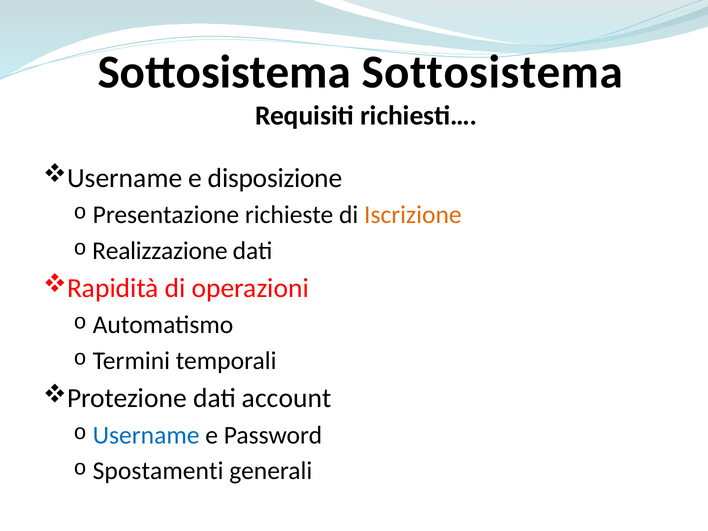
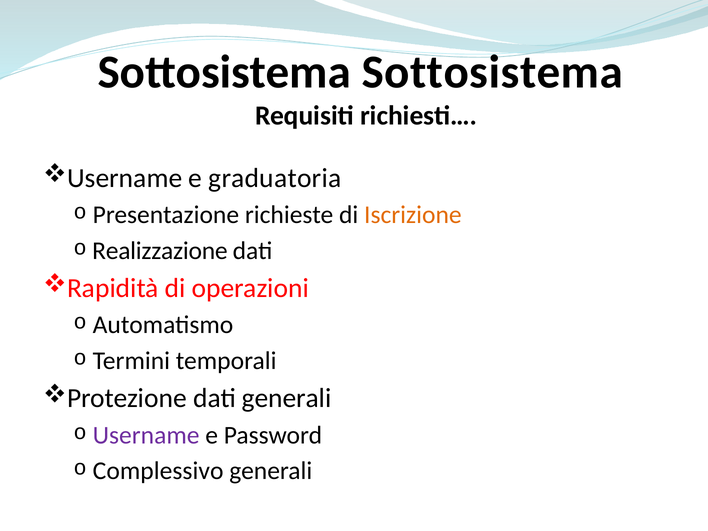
disposizione: disposizione -> graduatoria (275, 178)
dati account: account -> generali (287, 398)
Username colour: blue -> purple (146, 435)
Spostamenti: Spostamenti -> Complessivo (158, 471)
